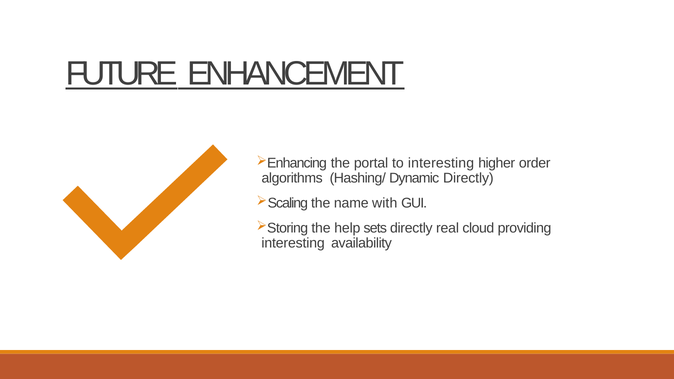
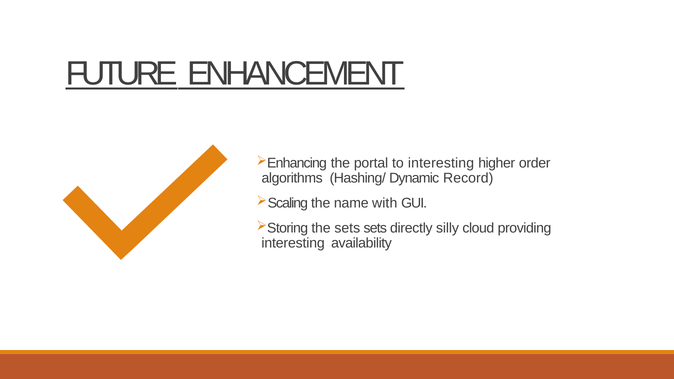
Dynamic Directly: Directly -> Record (468, 178)
the help: help -> sets (347, 228)
real: real -> silly (448, 228)
